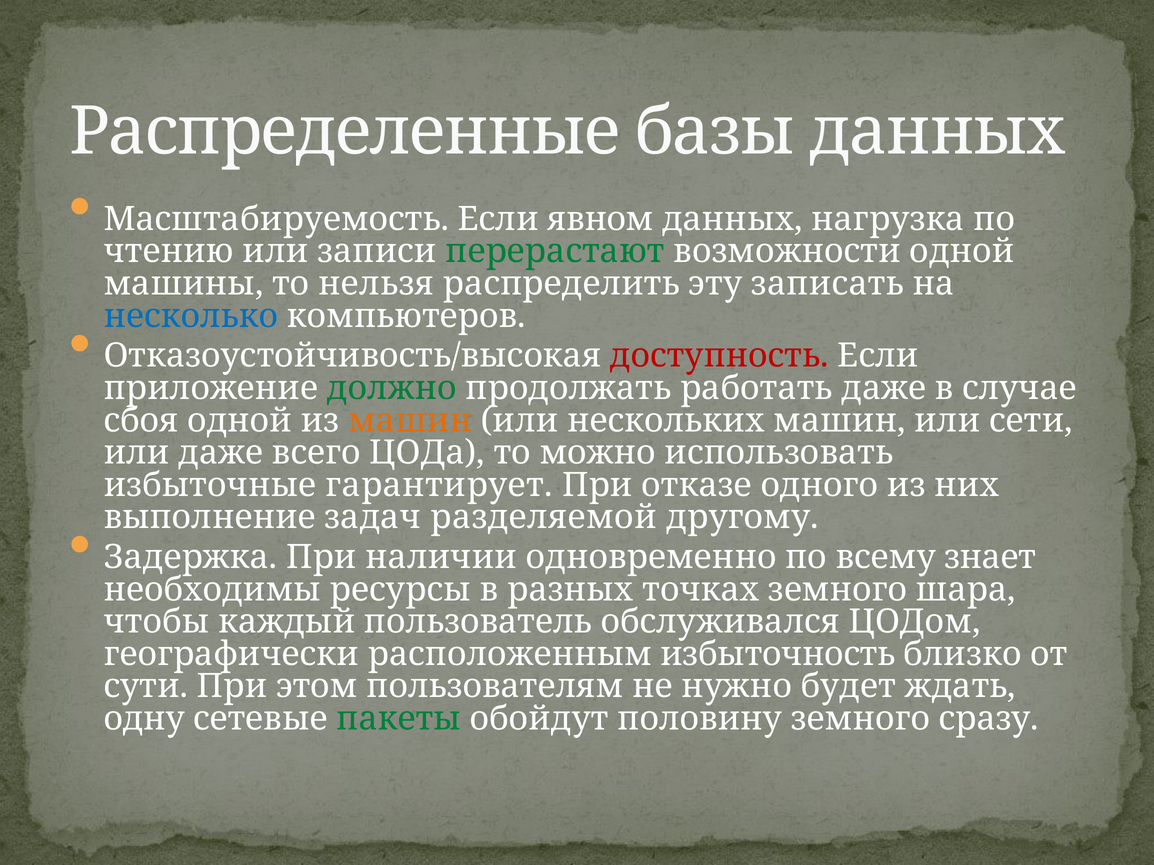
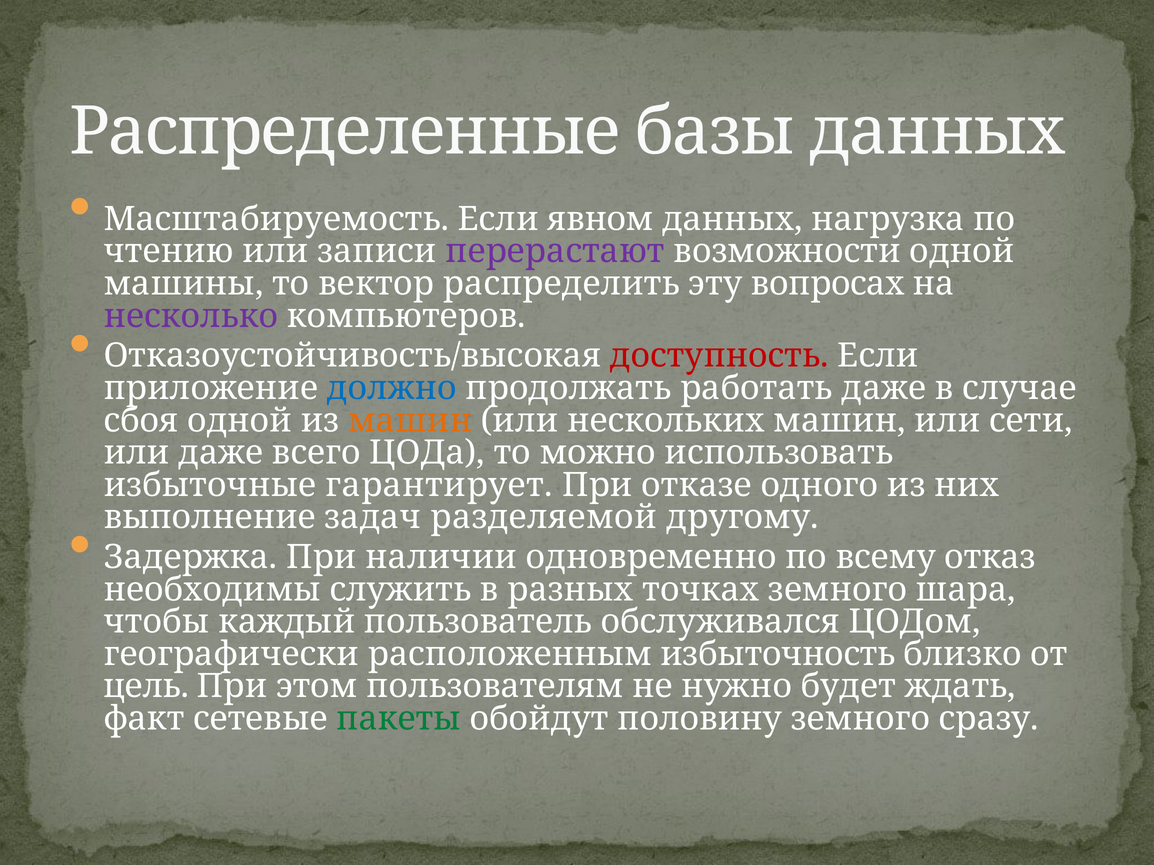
перерастают colour: green -> purple (555, 251)
нельзя: нельзя -> вектор (376, 284)
записать: записать -> вопросах (828, 284)
несколько colour: blue -> purple (191, 316)
должно colour: green -> blue (392, 388)
знает: знает -> отказ (990, 558)
ресурсы: ресурсы -> служить (400, 590)
сути: сути -> цель (146, 687)
одну: одну -> факт (144, 719)
